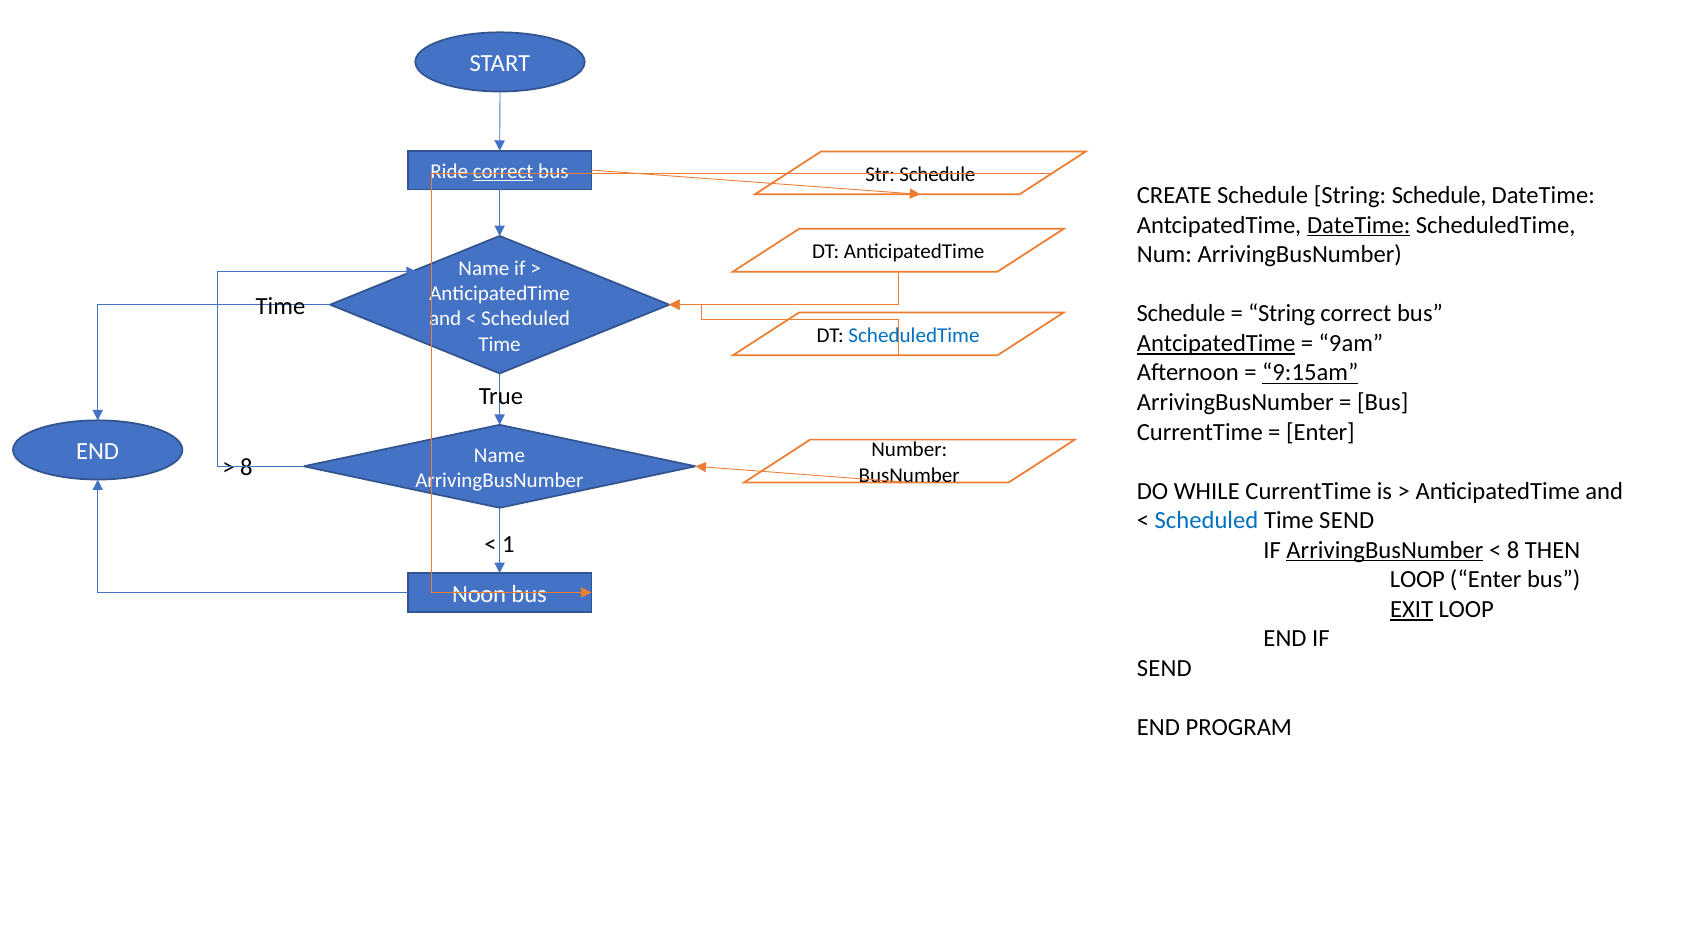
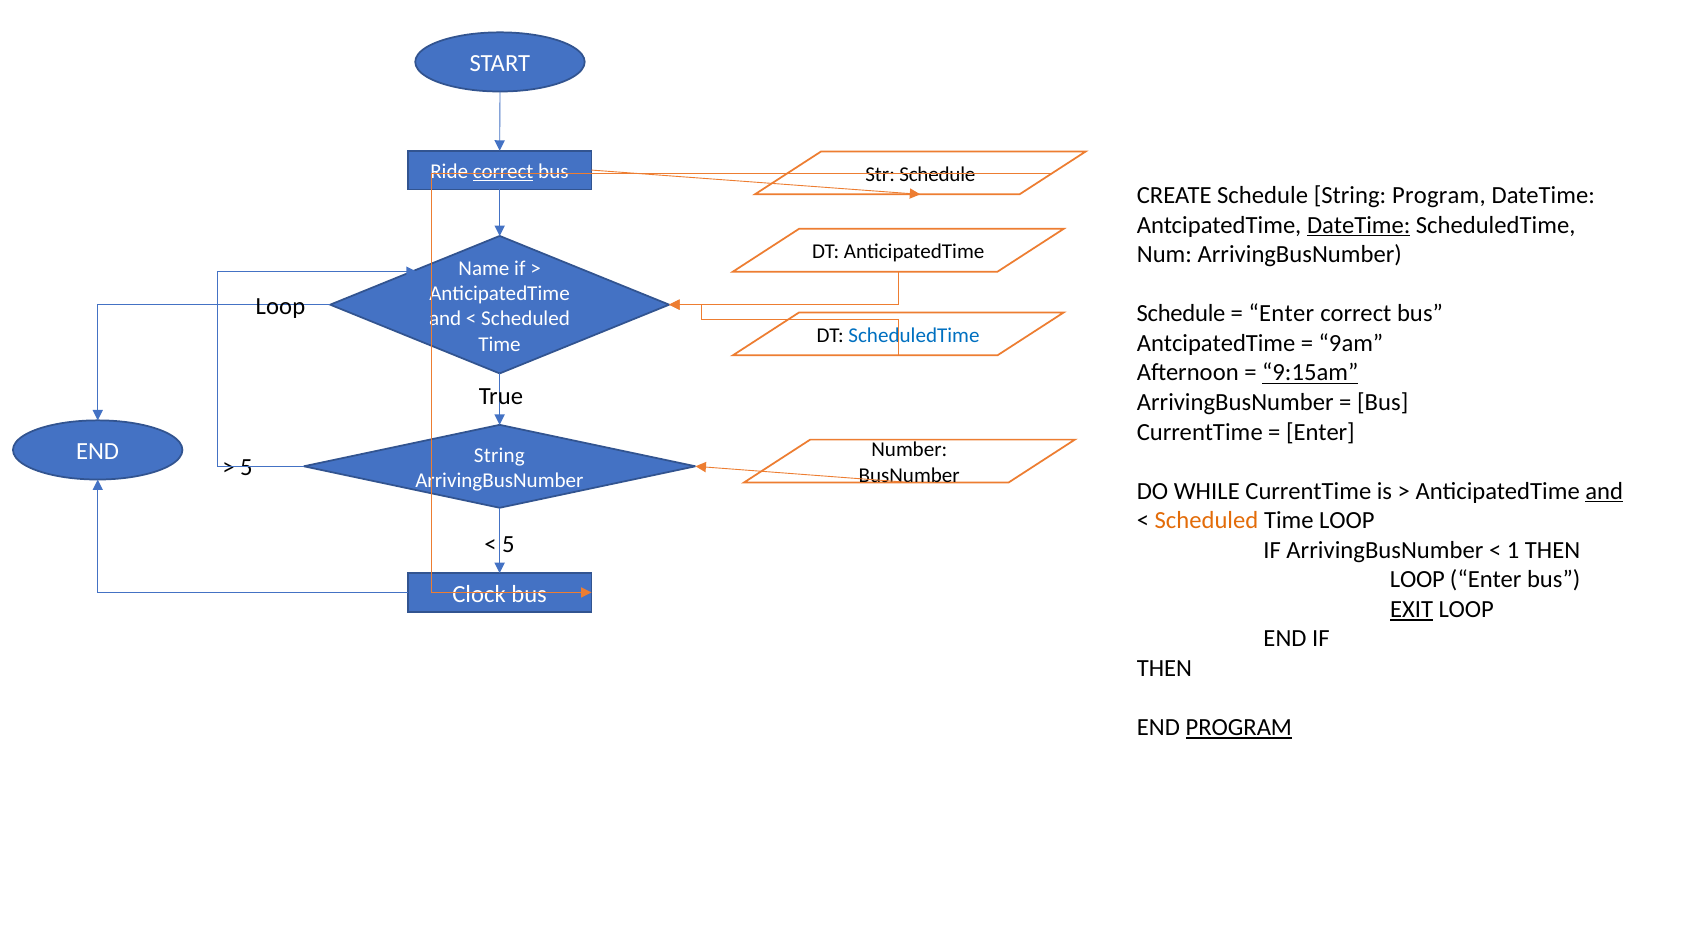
String Schedule: Schedule -> Program (1439, 196)
Time: Time -> Loop (280, 306)
String: String -> Enter (1281, 314)
AntcipatedTime underline: present -> none (1216, 344)
Name: Name -> String (499, 455)
8: 8 -> 5 (246, 468)
and underline: none -> present (1604, 491)
Scheduled colour: blue -> orange (1206, 521)
Time SEND: SEND -> LOOP (1347, 521)
1: 1 -> 5 (508, 544)
ArrivingBusNumber underline: present -> none (1385, 550)
8: 8 -> 1 (1513, 550)
Noon: Noon -> Clock (479, 594)
SEND: SEND -> THEN (1164, 669)
PROGRAM underline: none -> present (1239, 728)
